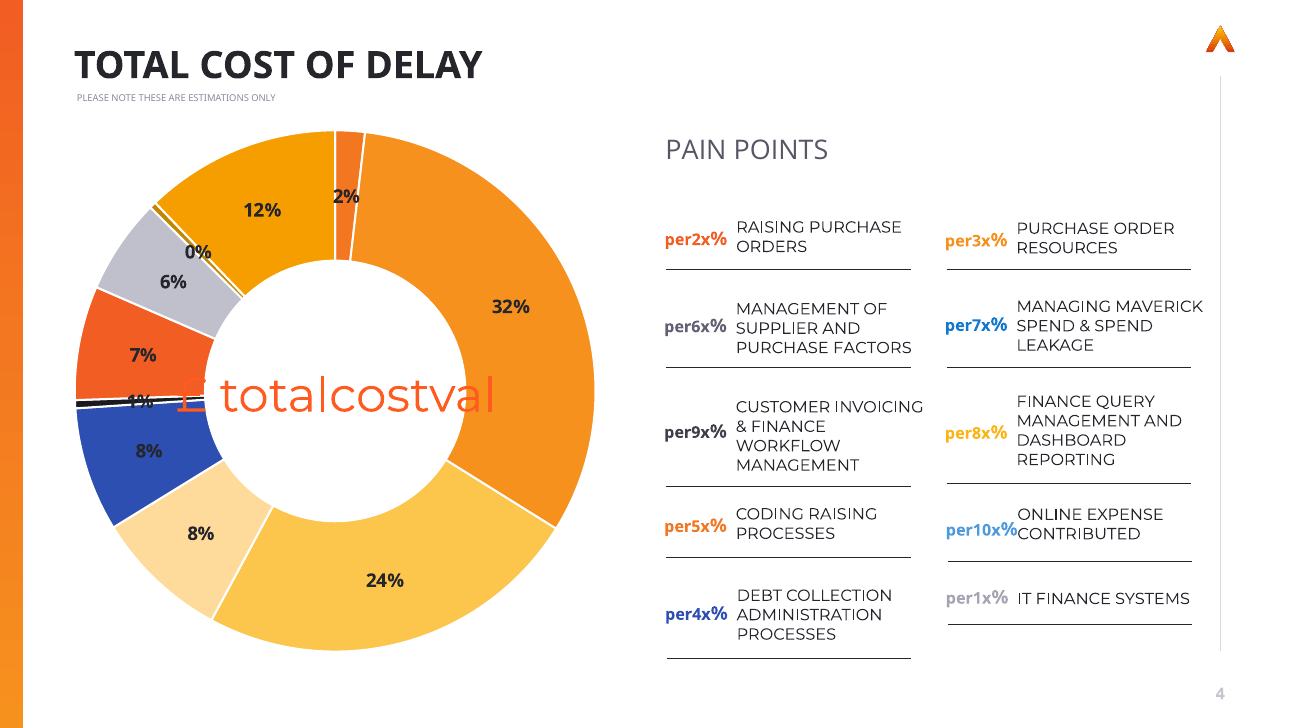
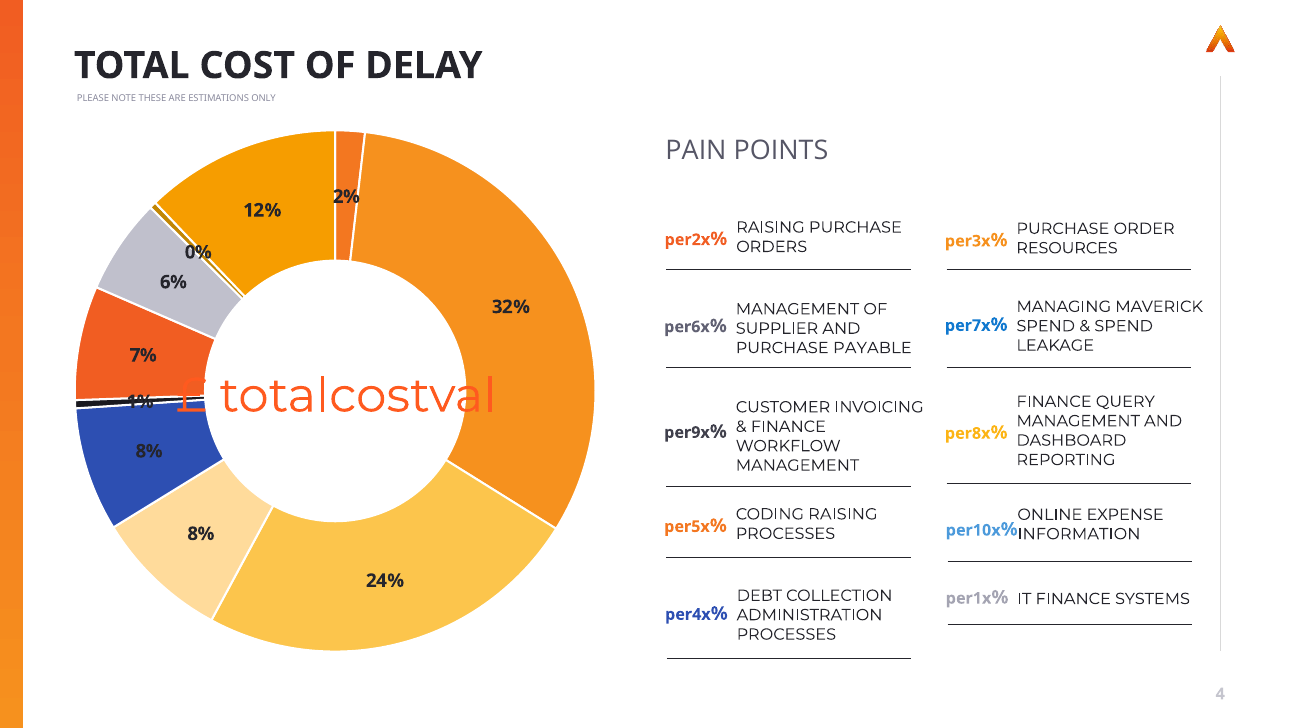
FACTORS: FACTORS -> PAYABLE (872, 348)
CONTRIBUTED: CONTRIBUTED -> INFORMATION (1079, 534)
